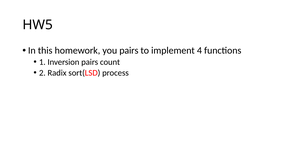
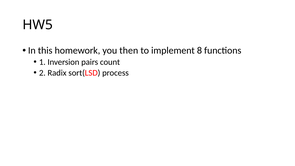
you pairs: pairs -> then (129, 51)
4: 4 -> 8 (199, 51)
